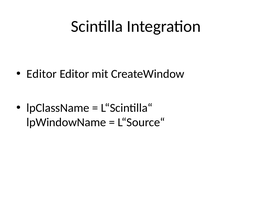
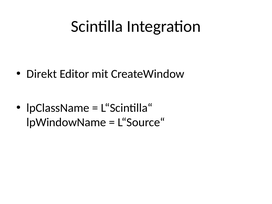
Editor: Editor -> Direkt (42, 74)
